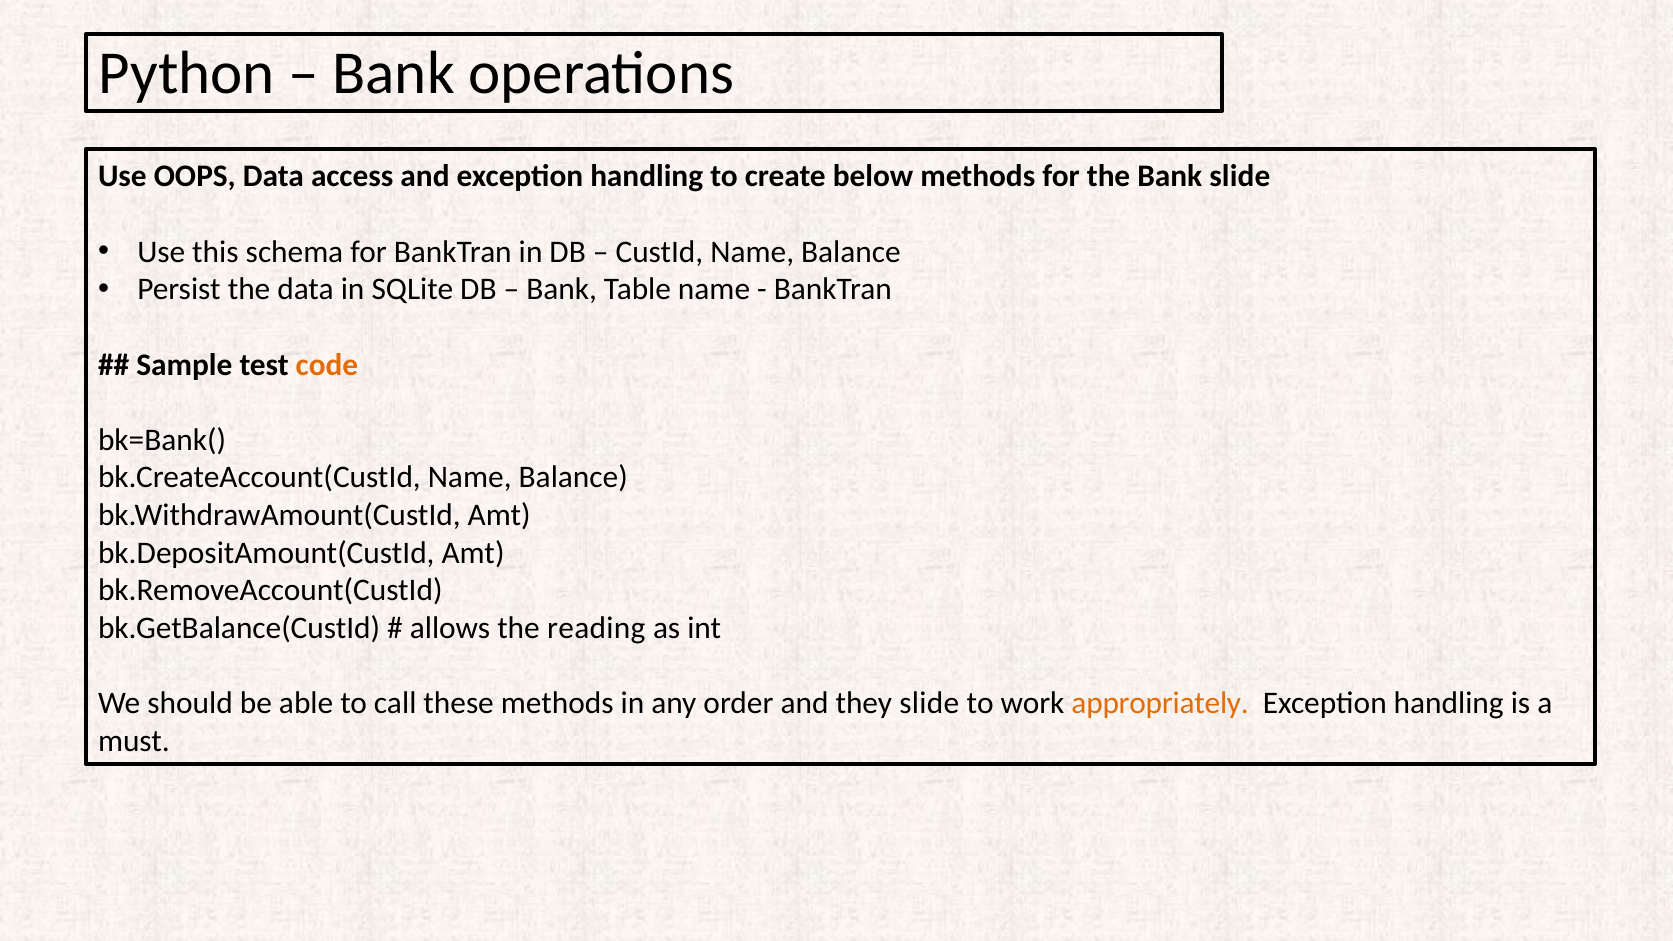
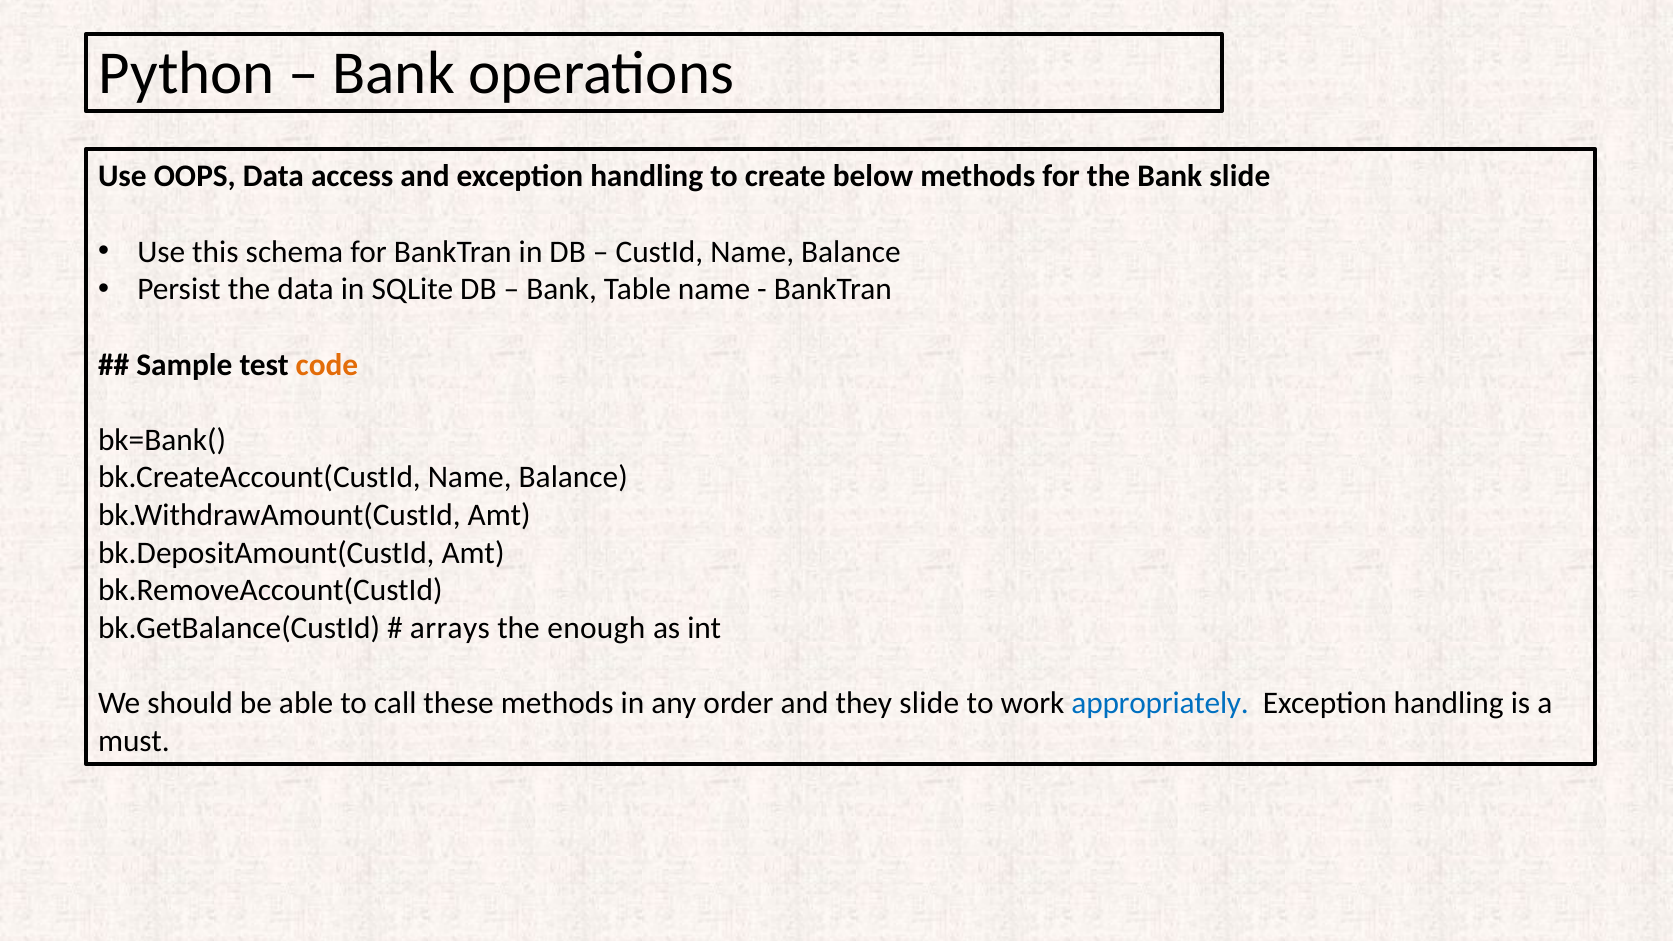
allows: allows -> arrays (450, 628)
reading: reading -> enough (596, 628)
appropriately colour: orange -> blue (1160, 704)
